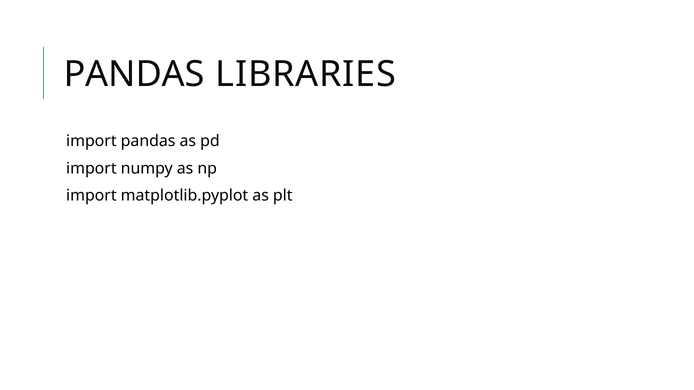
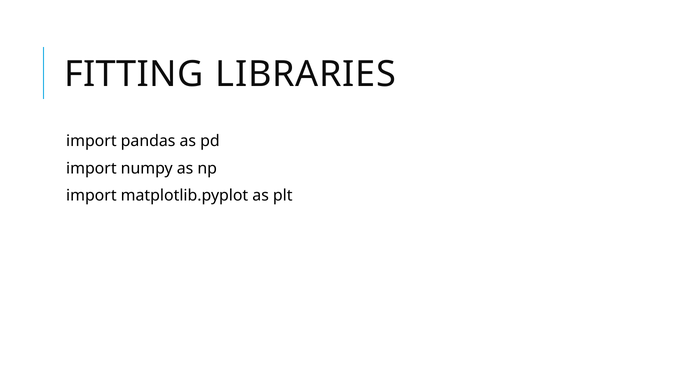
PANDAS: PANDAS -> FITTING (134, 74)
